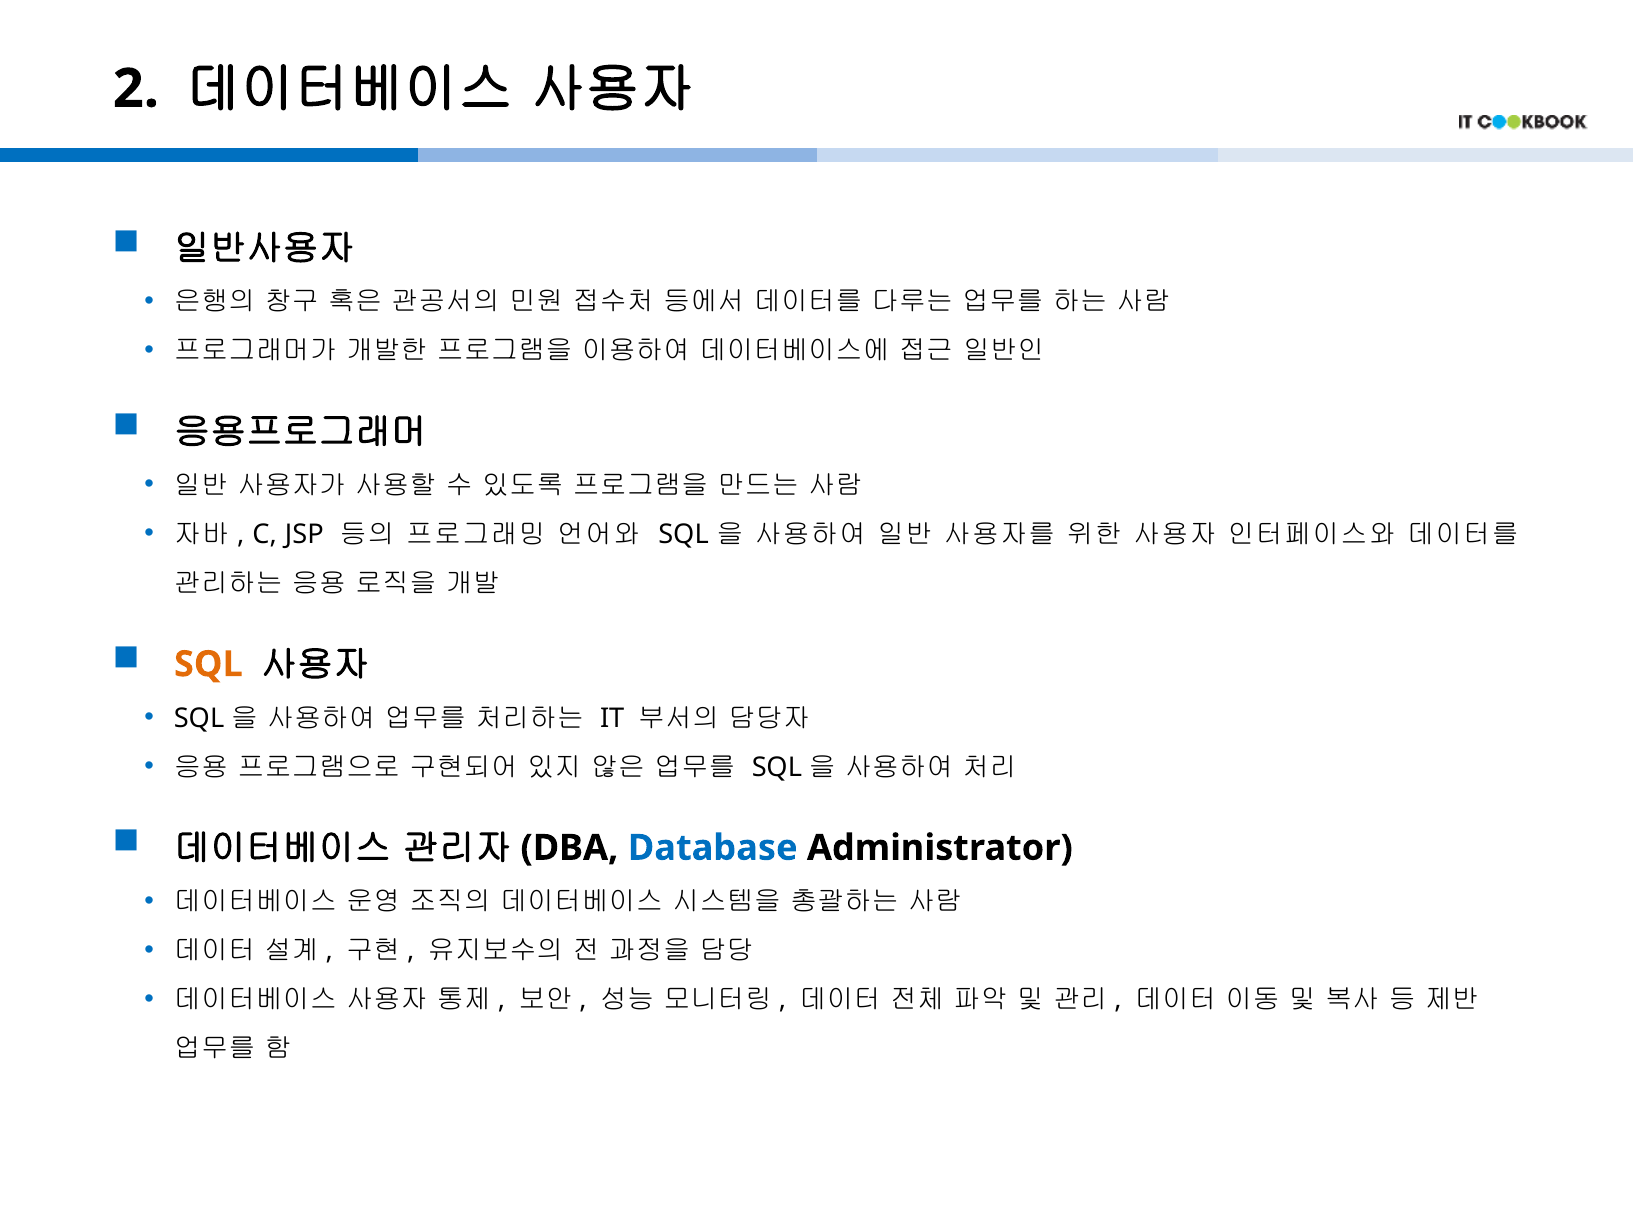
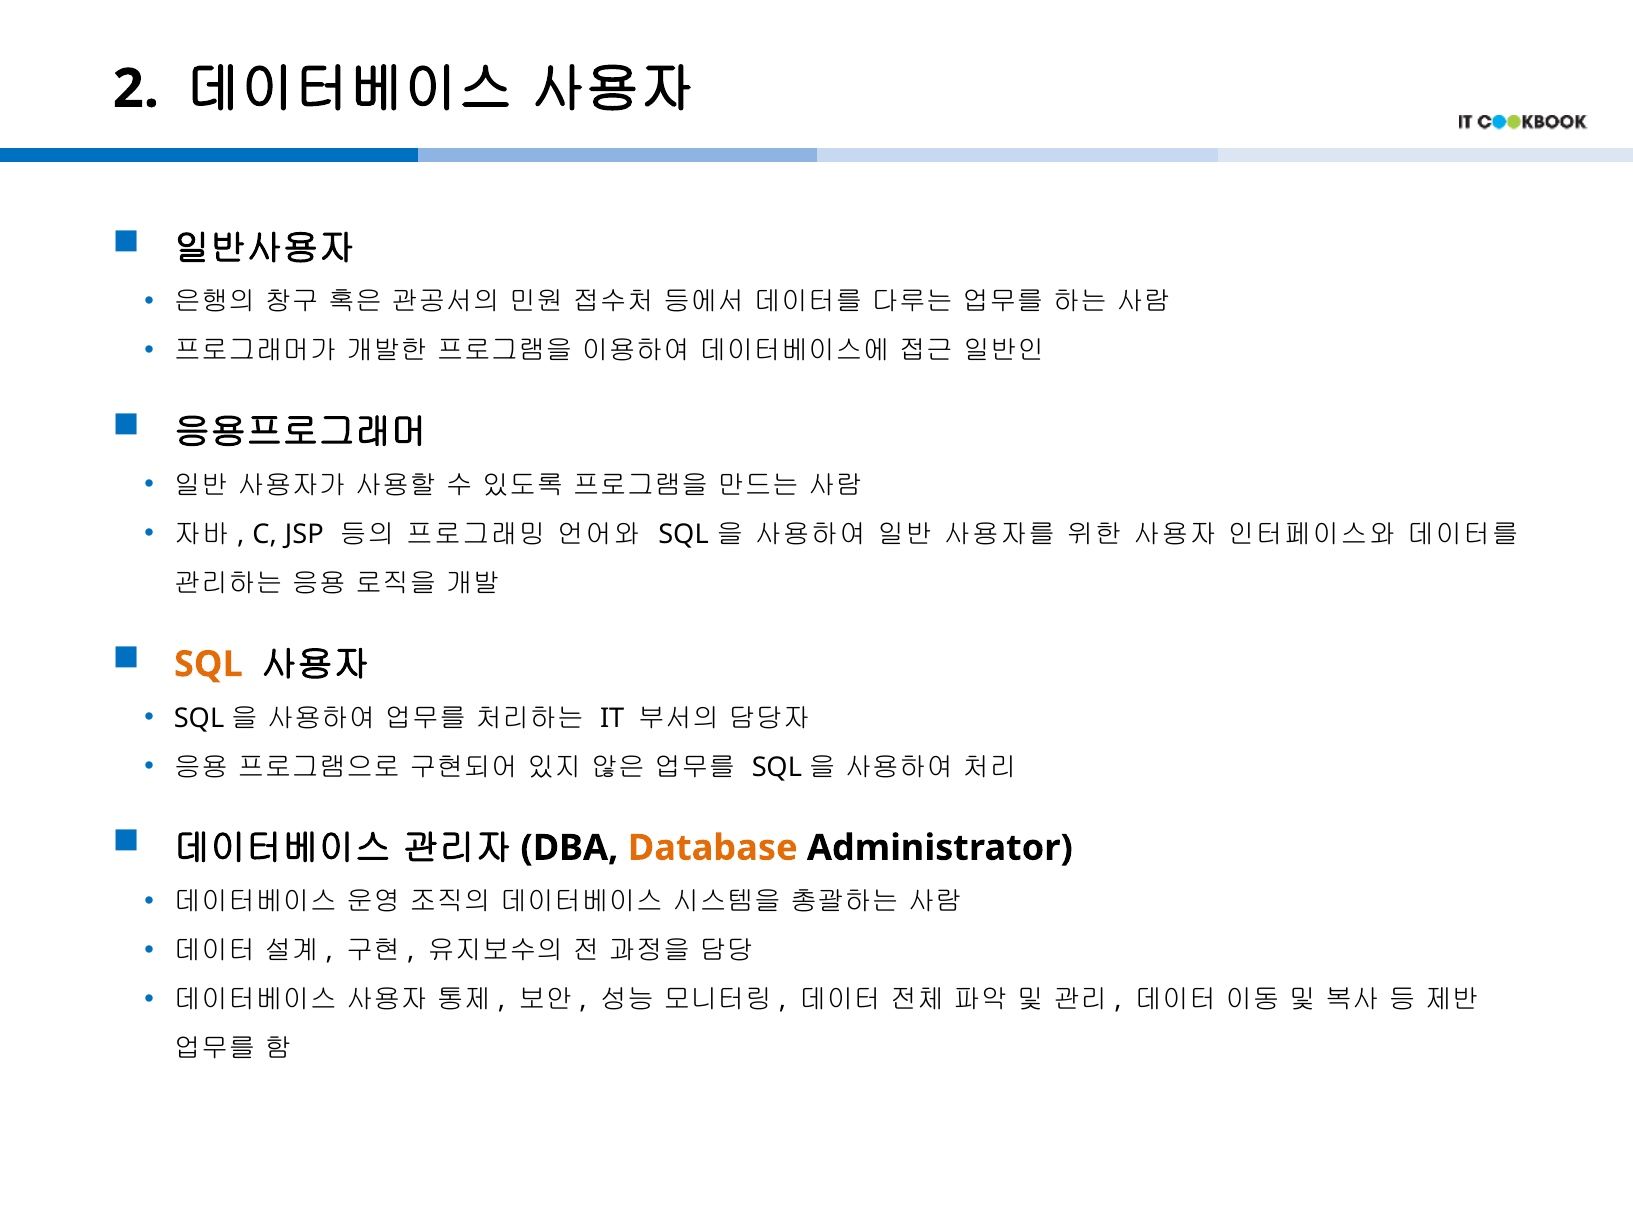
Database colour: blue -> orange (713, 848)
